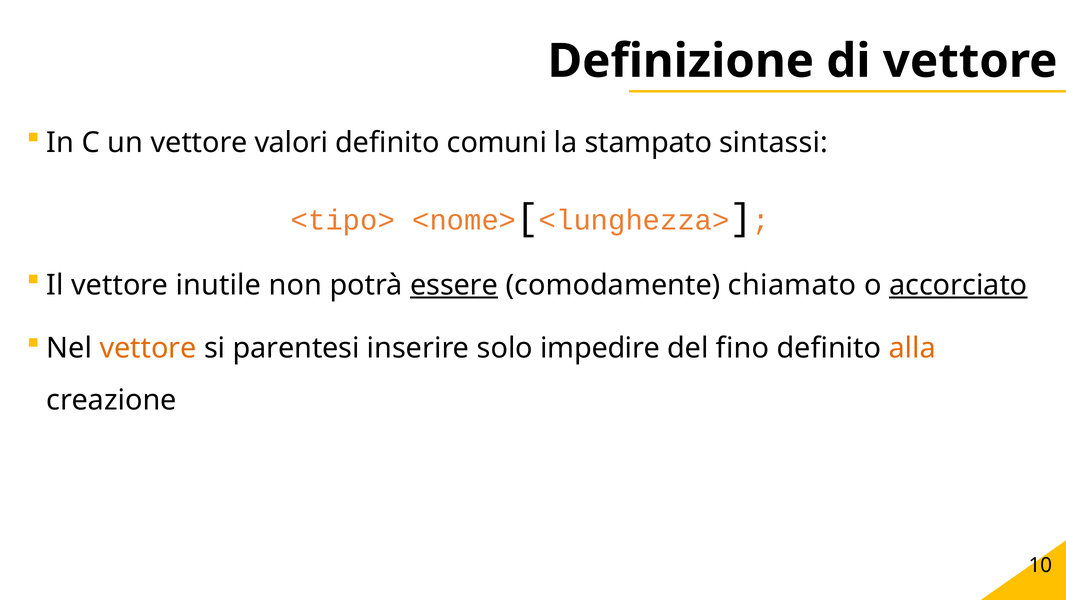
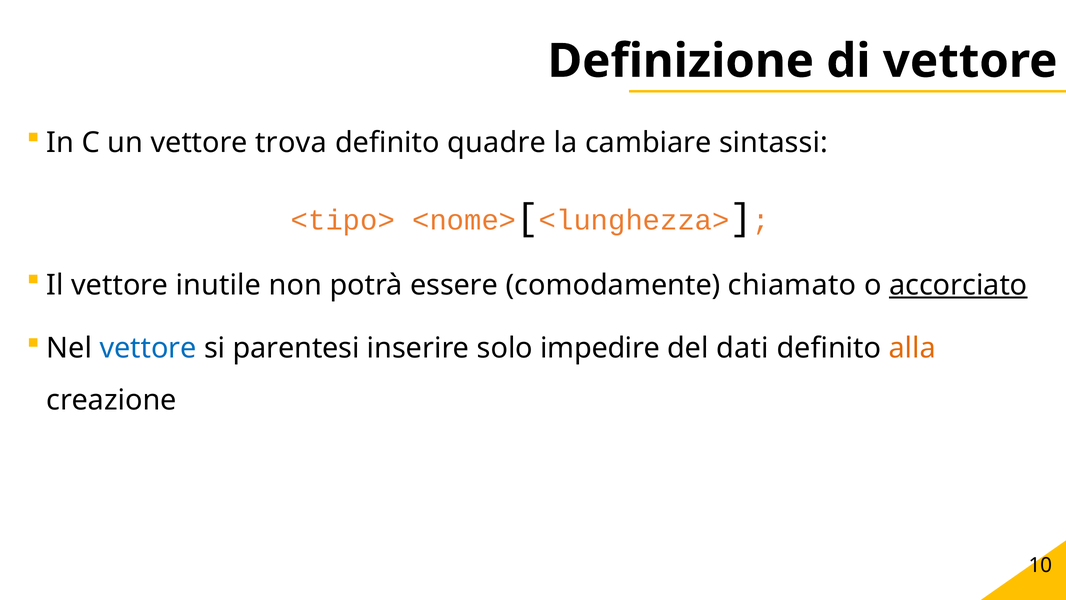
valori: valori -> trova (291, 143)
comuni: comuni -> quadre (497, 143)
stampato: stampato -> cambiare (648, 143)
essere underline: present -> none (454, 285)
vettore colour: orange -> blue (148, 348)
fino: fino -> dati (742, 348)
